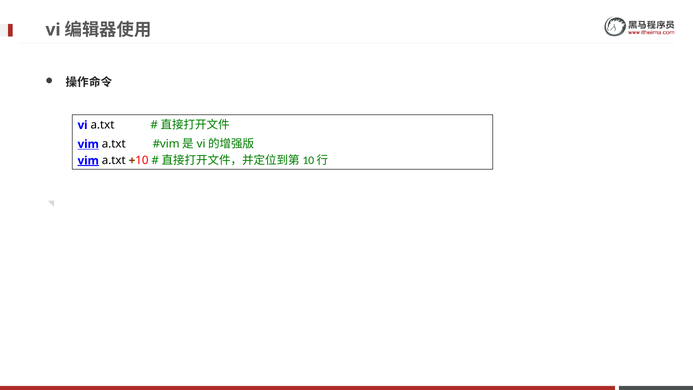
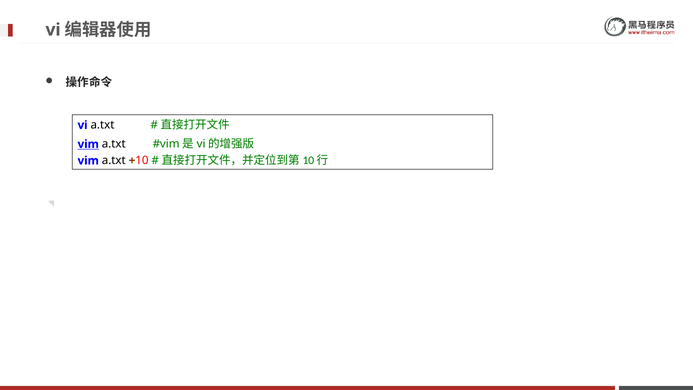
vim underline: present -> none (88, 161)
